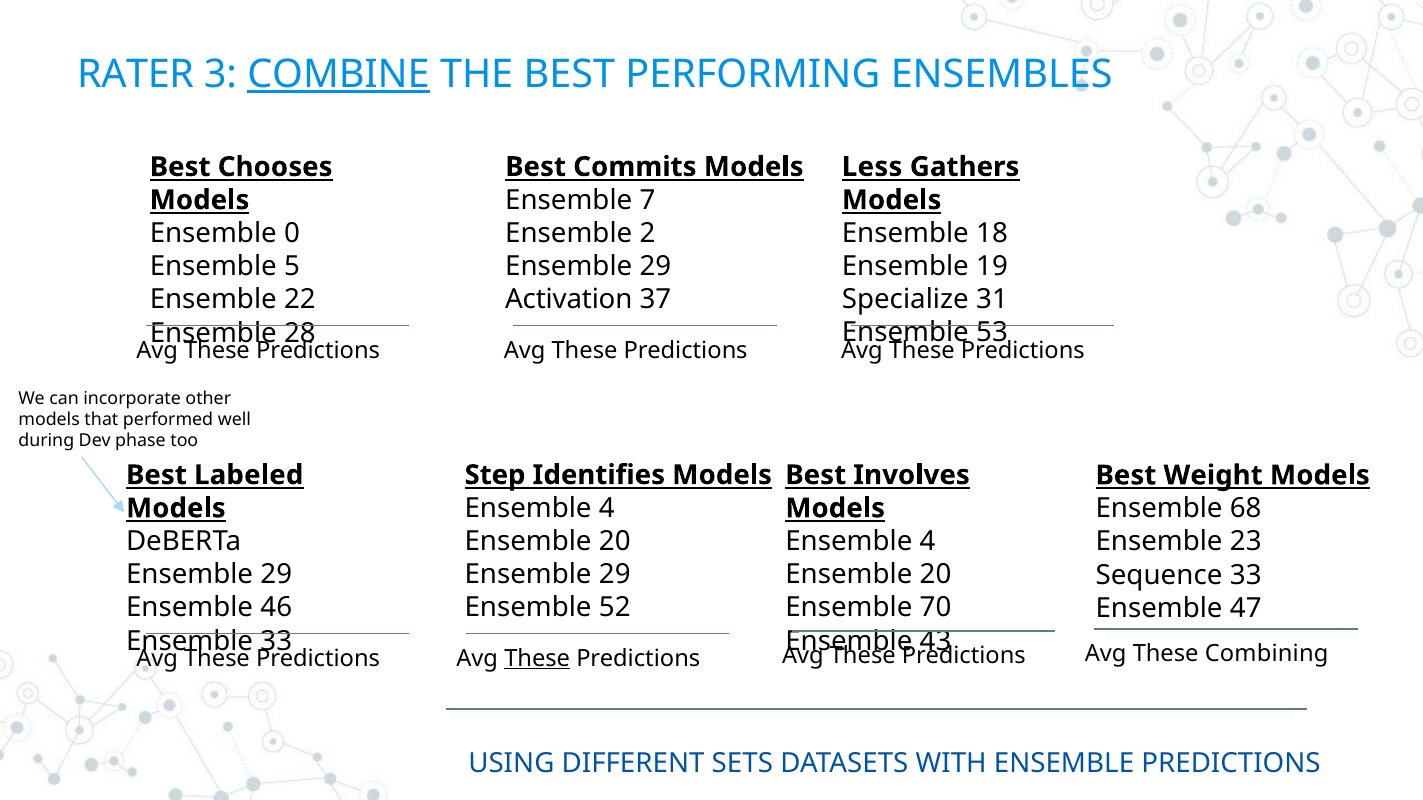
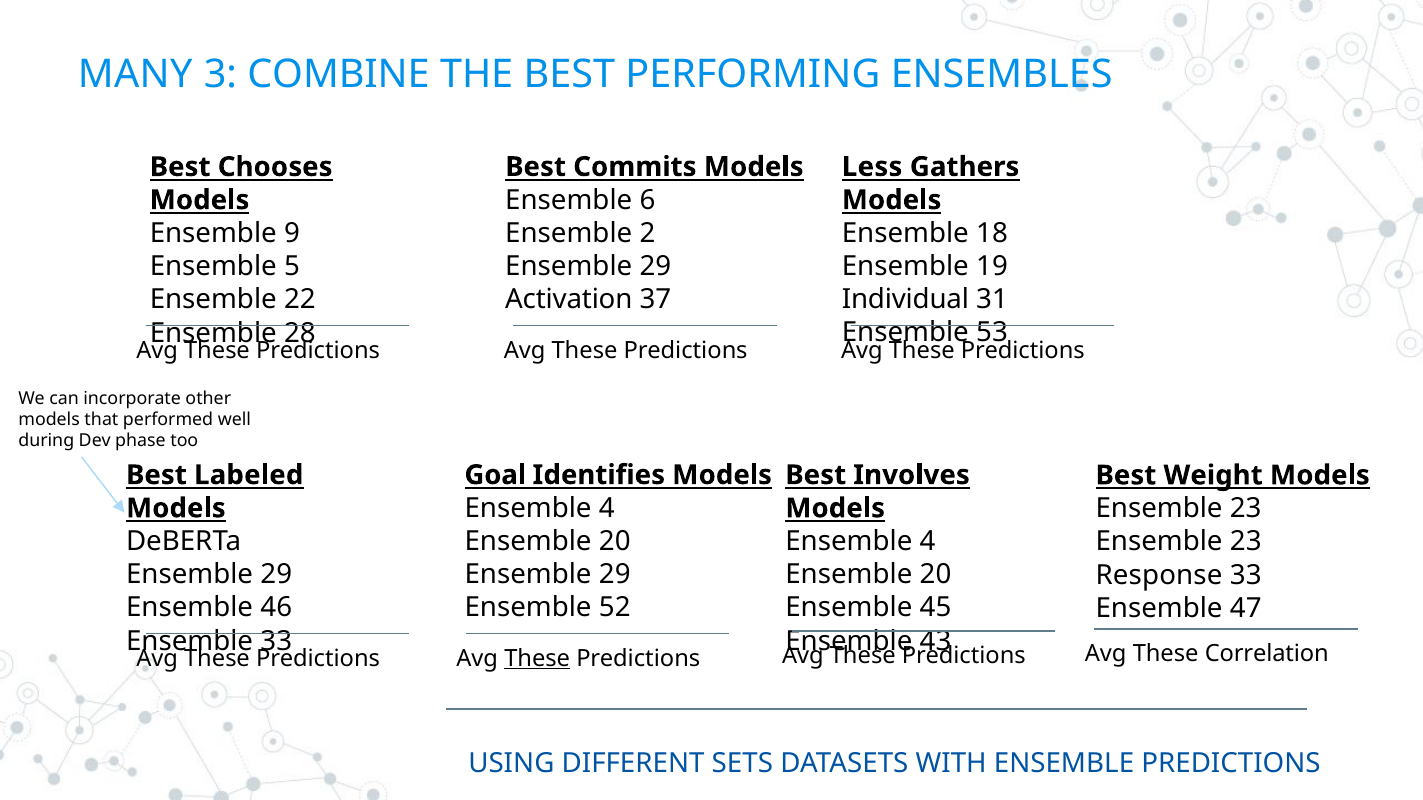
RATER: RATER -> MANY (135, 75)
COMBINE underline: present -> none (338, 75)
7: 7 -> 6 (647, 200)
0: 0 -> 9 (292, 233)
Specialize: Specialize -> Individual (905, 300)
Step: Step -> Goal (495, 475)
68: 68 -> 23 (1246, 509)
Sequence: Sequence -> Response (1159, 575)
70: 70 -> 45 (936, 608)
Combining: Combining -> Correlation (1267, 654)
